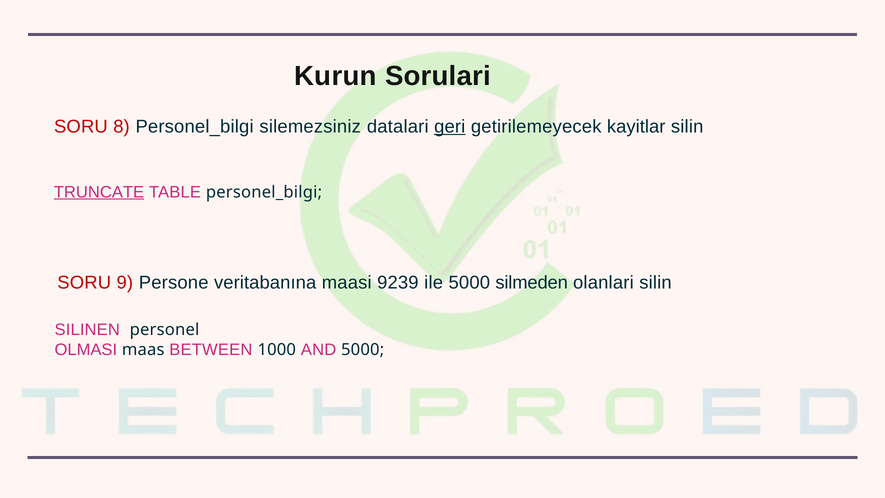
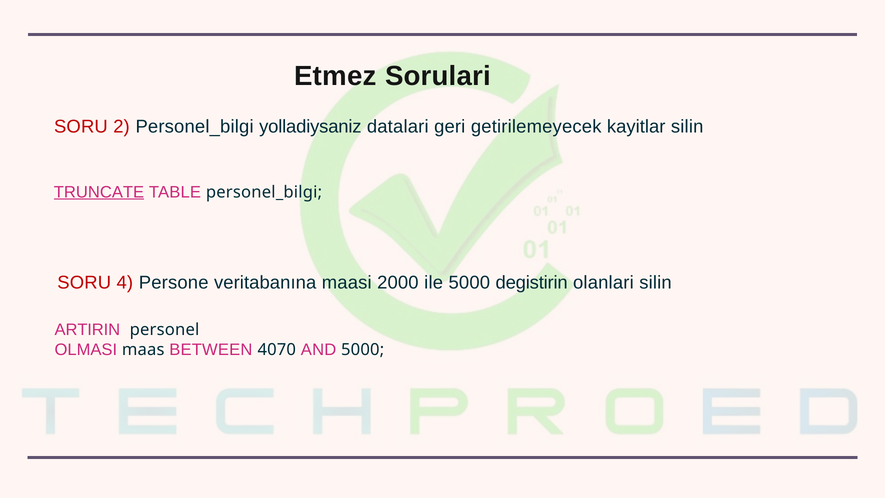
Kurun: Kurun -> Etmez (335, 76)
8: 8 -> 2 (122, 127)
silemezsiniz: silemezsiniz -> yolladiysaniz (310, 127)
geri underline: present -> none (450, 127)
9: 9 -> 4 (125, 283)
9239: 9239 -> 2000 (398, 283)
silmeden: silmeden -> degistirin (532, 283)
SILINEN: SILINEN -> ARTIRIN (87, 330)
1000: 1000 -> 4070 (277, 350)
